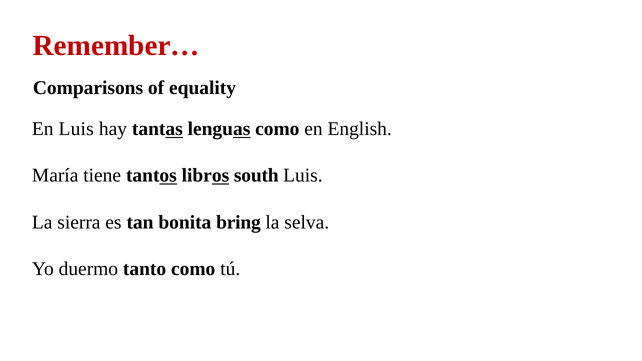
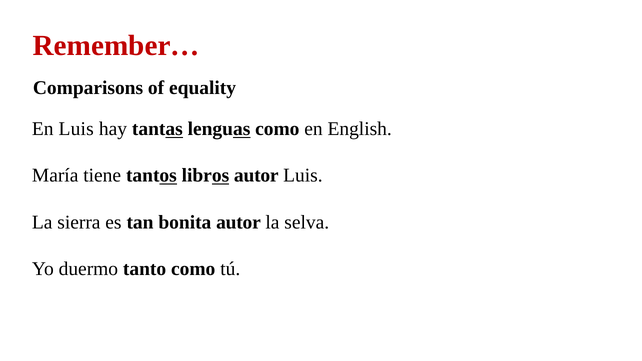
libros south: south -> autor (256, 176)
bonita bring: bring -> autor (238, 222)
